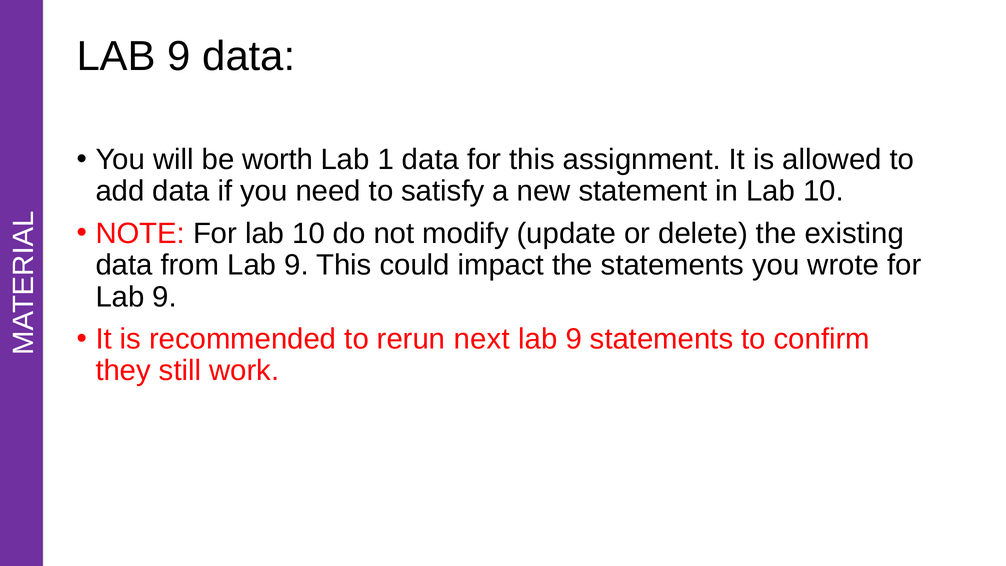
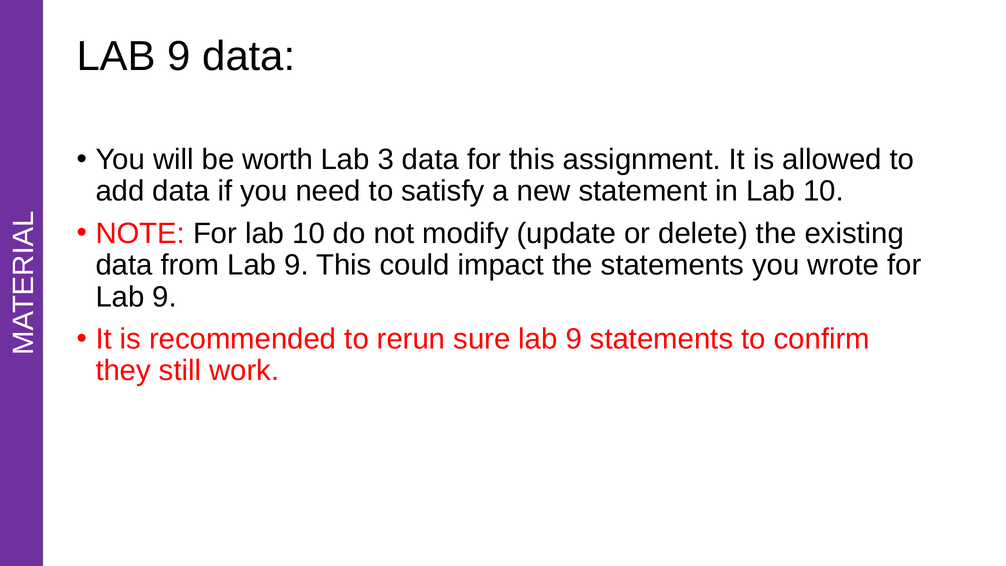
1: 1 -> 3 (386, 159)
next: next -> sure (482, 339)
